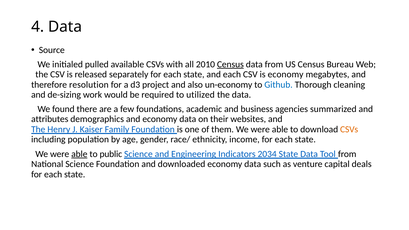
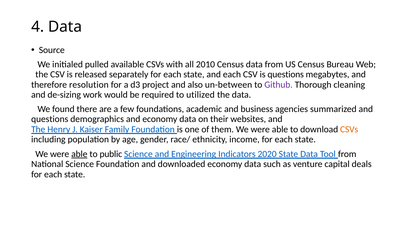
Census underline: present -> none (230, 64)
is economy: economy -> questions (286, 75)
un-economy: un-economy -> un-between (229, 85)
Github colour: blue -> purple (279, 85)
attributes: attributes -> questions (50, 119)
2034: 2034 -> 2020 (267, 154)
